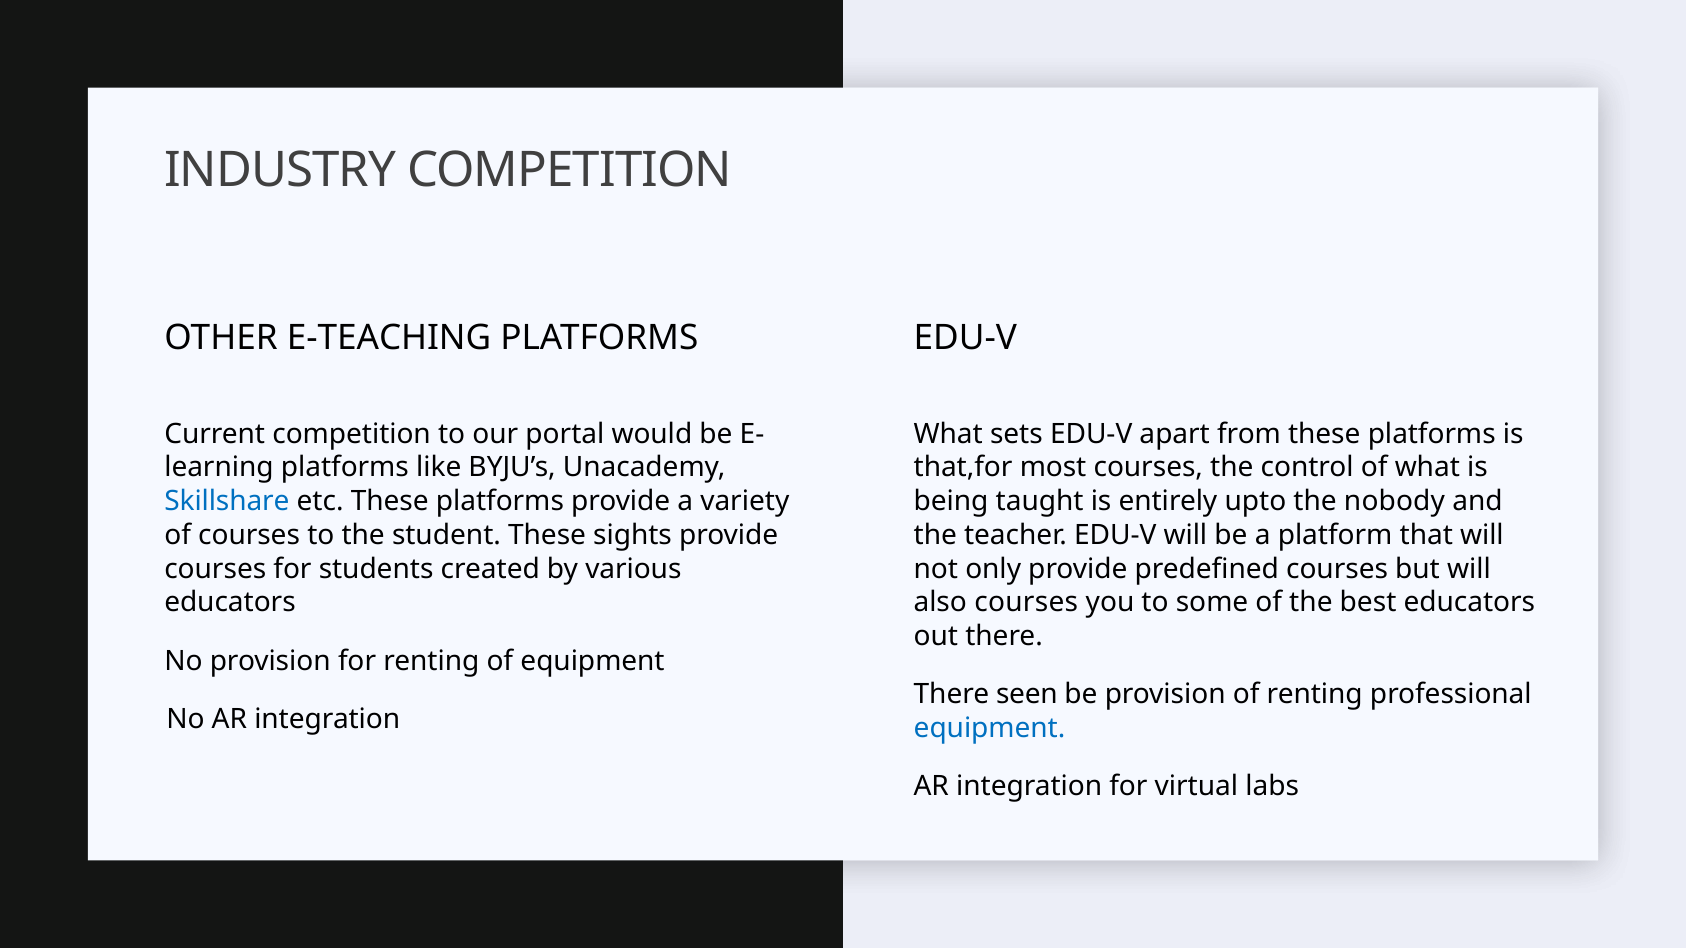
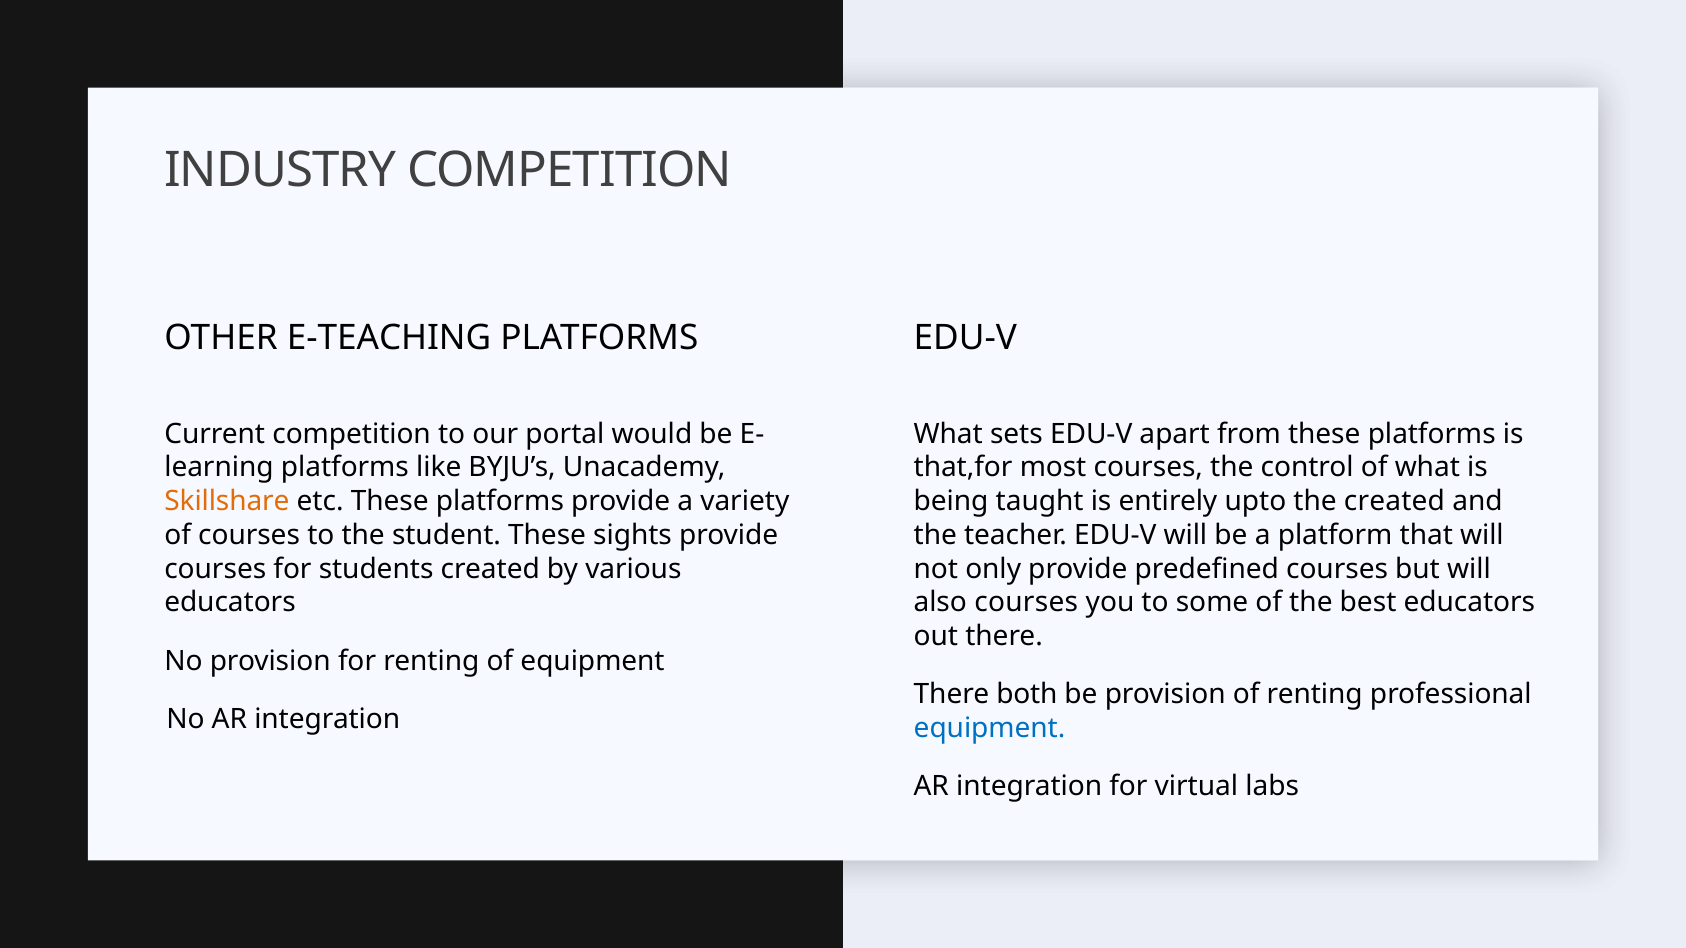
Skillshare colour: blue -> orange (227, 502)
the nobody: nobody -> created (1394, 502)
seen: seen -> both (1027, 695)
